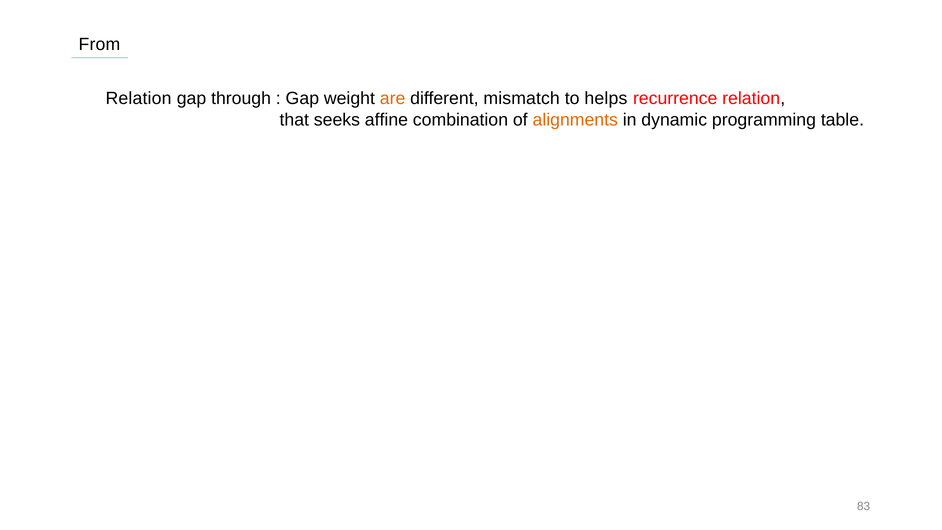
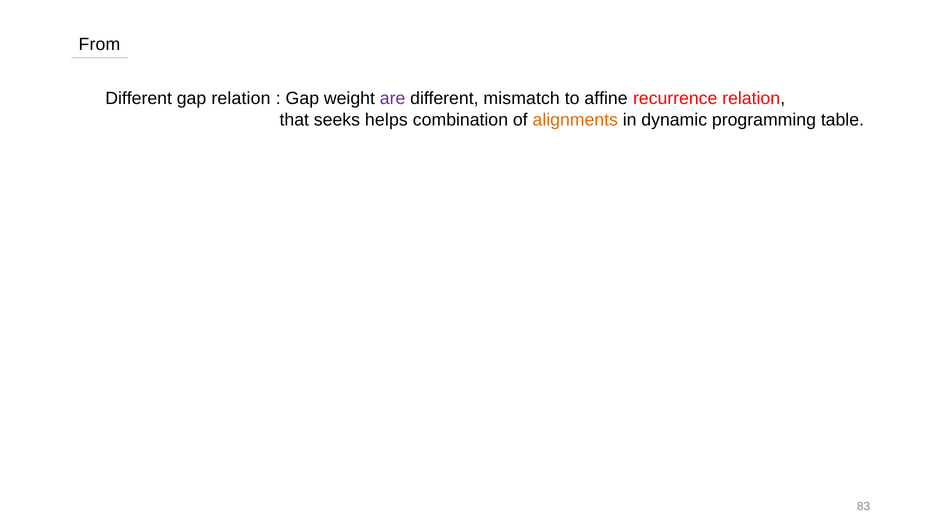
Relation: Relation -> Different (139, 99)
gap through: through -> relation (241, 99)
are colour: orange -> purple (393, 99)
helps: helps -> affine (606, 99)
affine: affine -> helps (386, 120)
